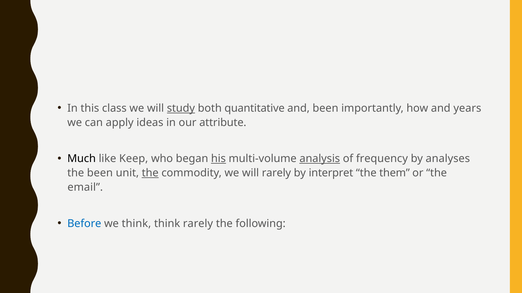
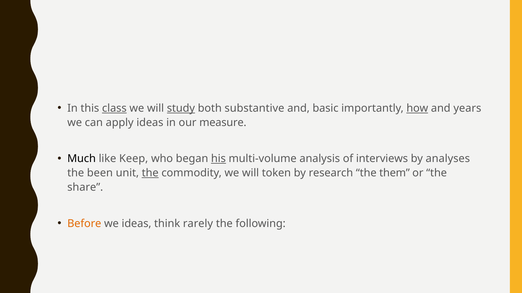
class underline: none -> present (114, 108)
quantitative: quantitative -> substantive (254, 108)
and been: been -> basic (326, 108)
how underline: none -> present (417, 108)
attribute: attribute -> measure (223, 123)
analysis underline: present -> none (320, 159)
frequency: frequency -> interviews (382, 159)
will rarely: rarely -> token (276, 173)
interpret: interpret -> research (331, 173)
email: email -> share (85, 188)
Before colour: blue -> orange (84, 224)
we think: think -> ideas (136, 224)
